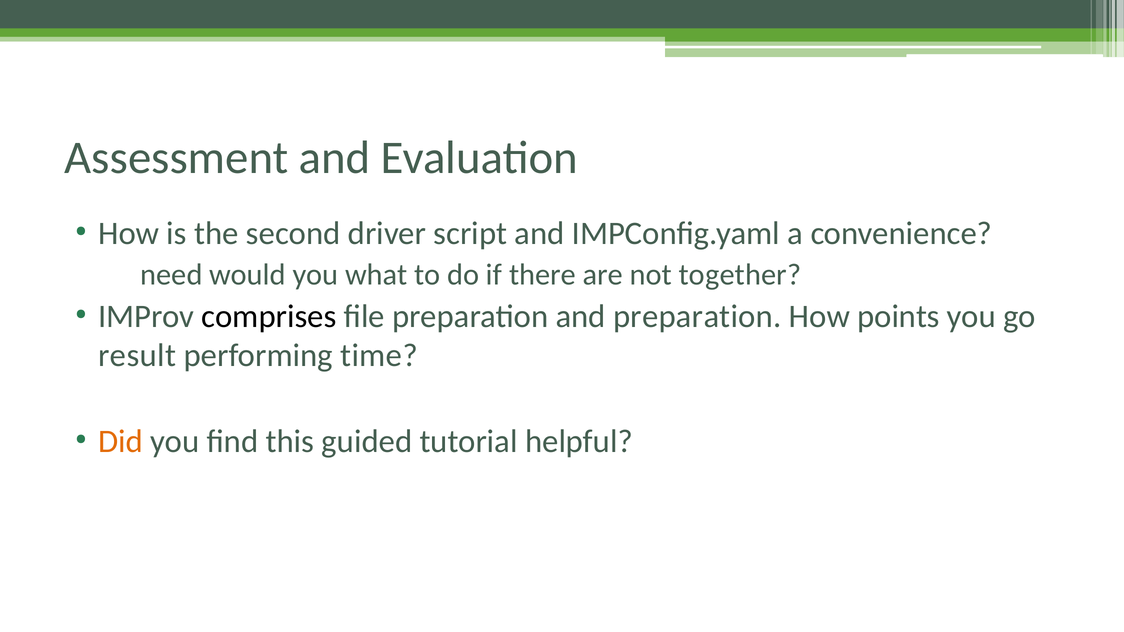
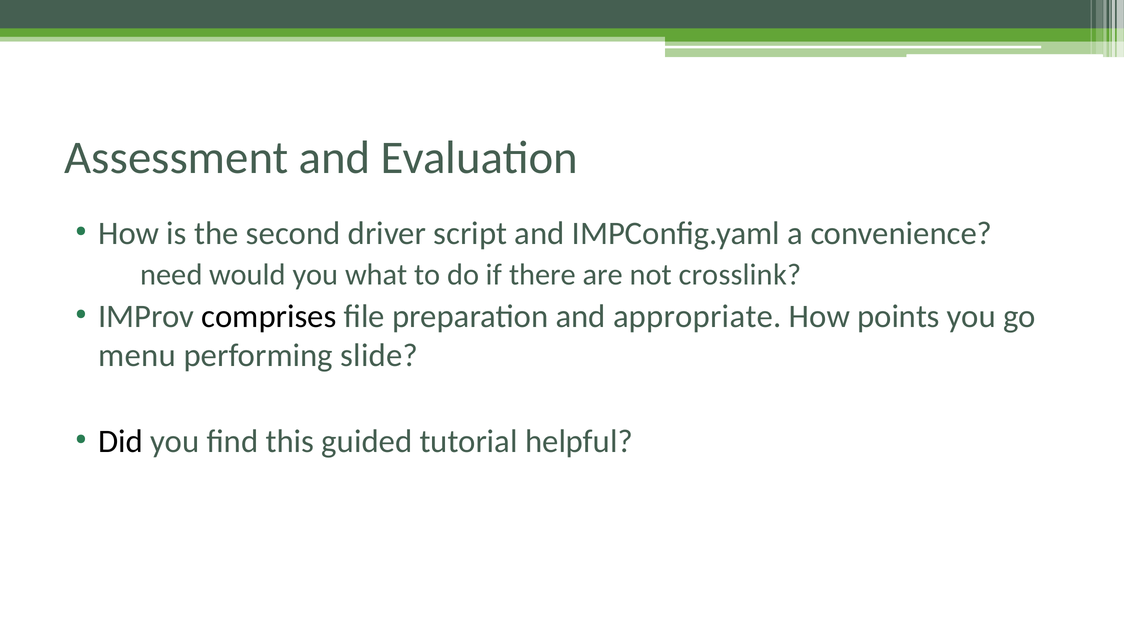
together: together -> crosslink (740, 275)
and preparation: preparation -> appropriate (697, 316)
result: result -> menu (137, 356)
time: time -> slide (379, 356)
Did colour: orange -> black (121, 442)
